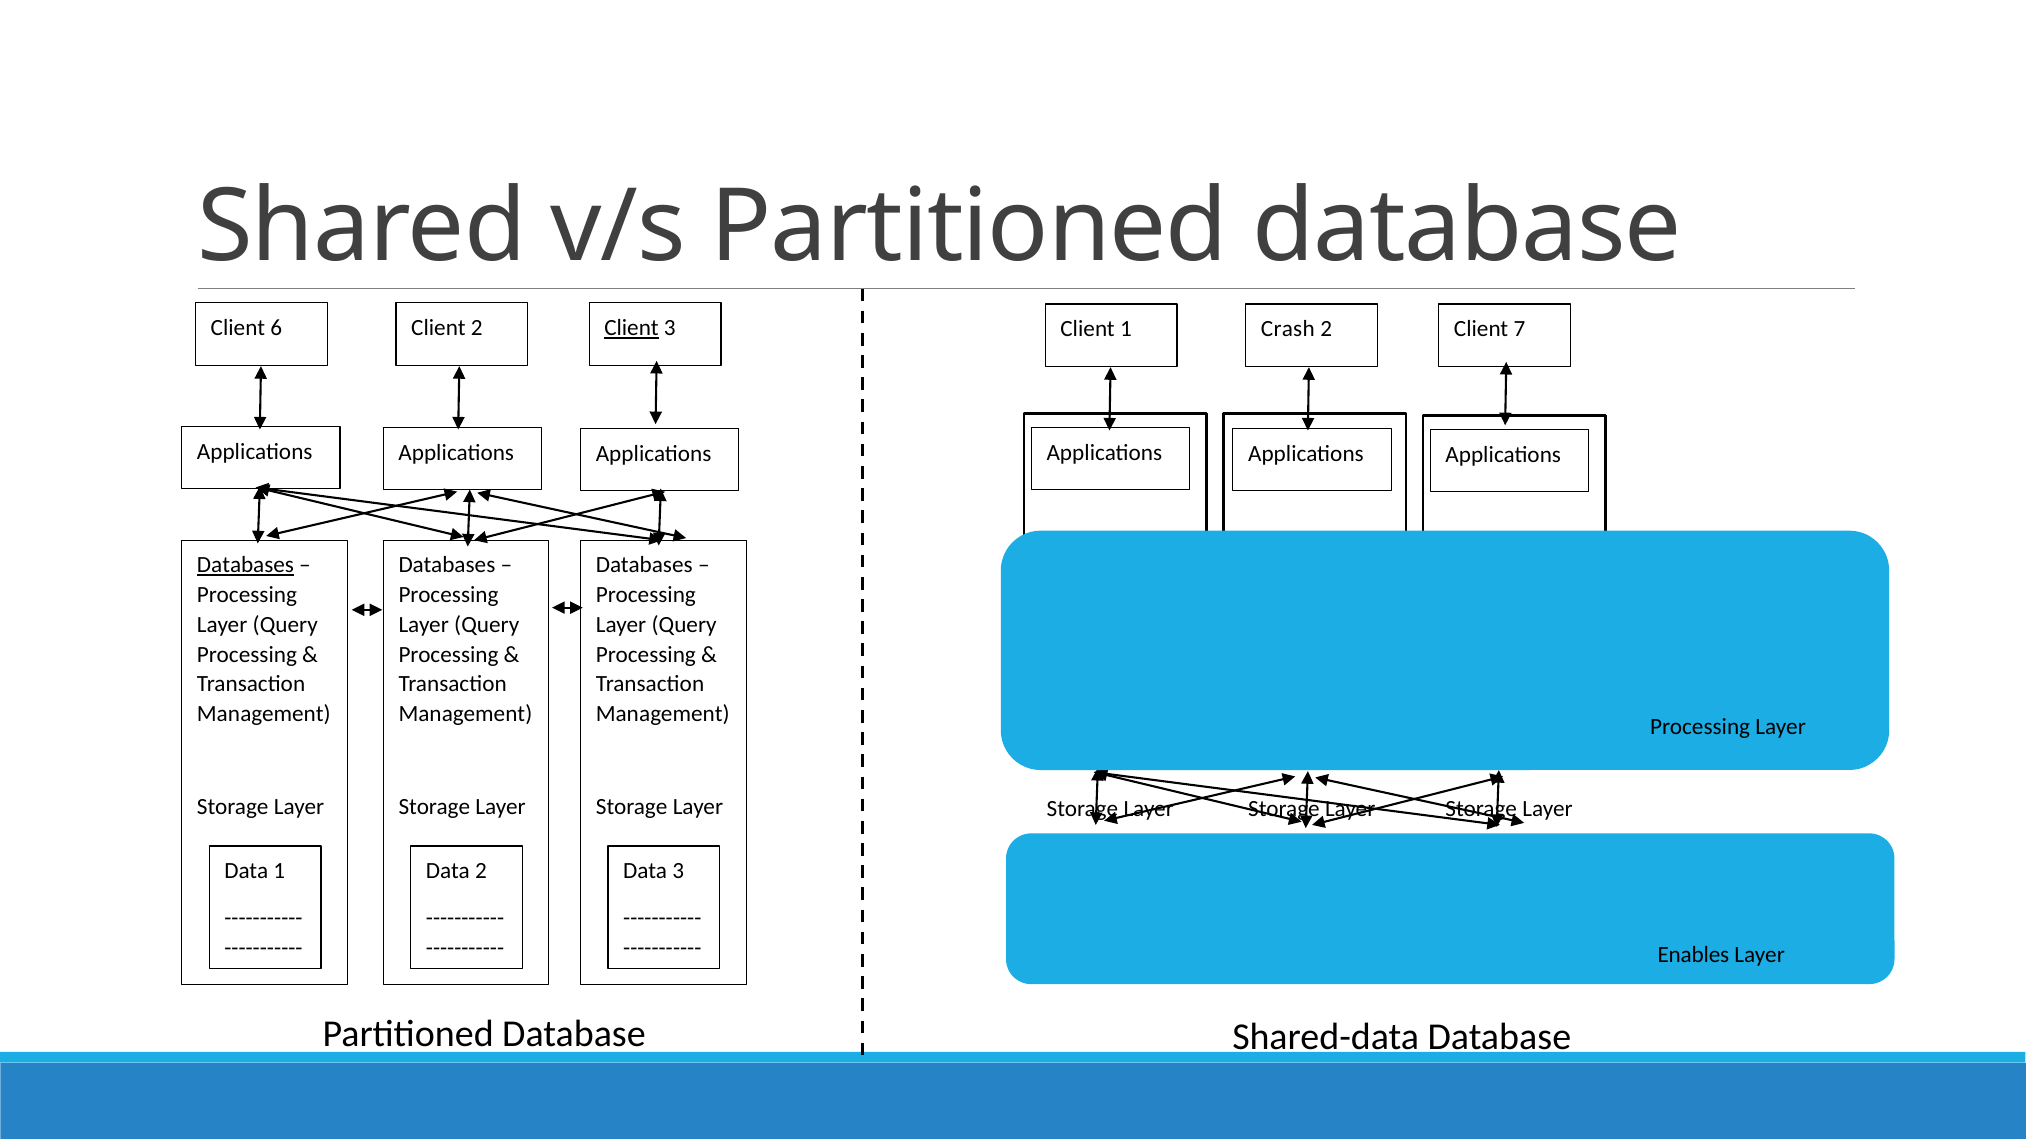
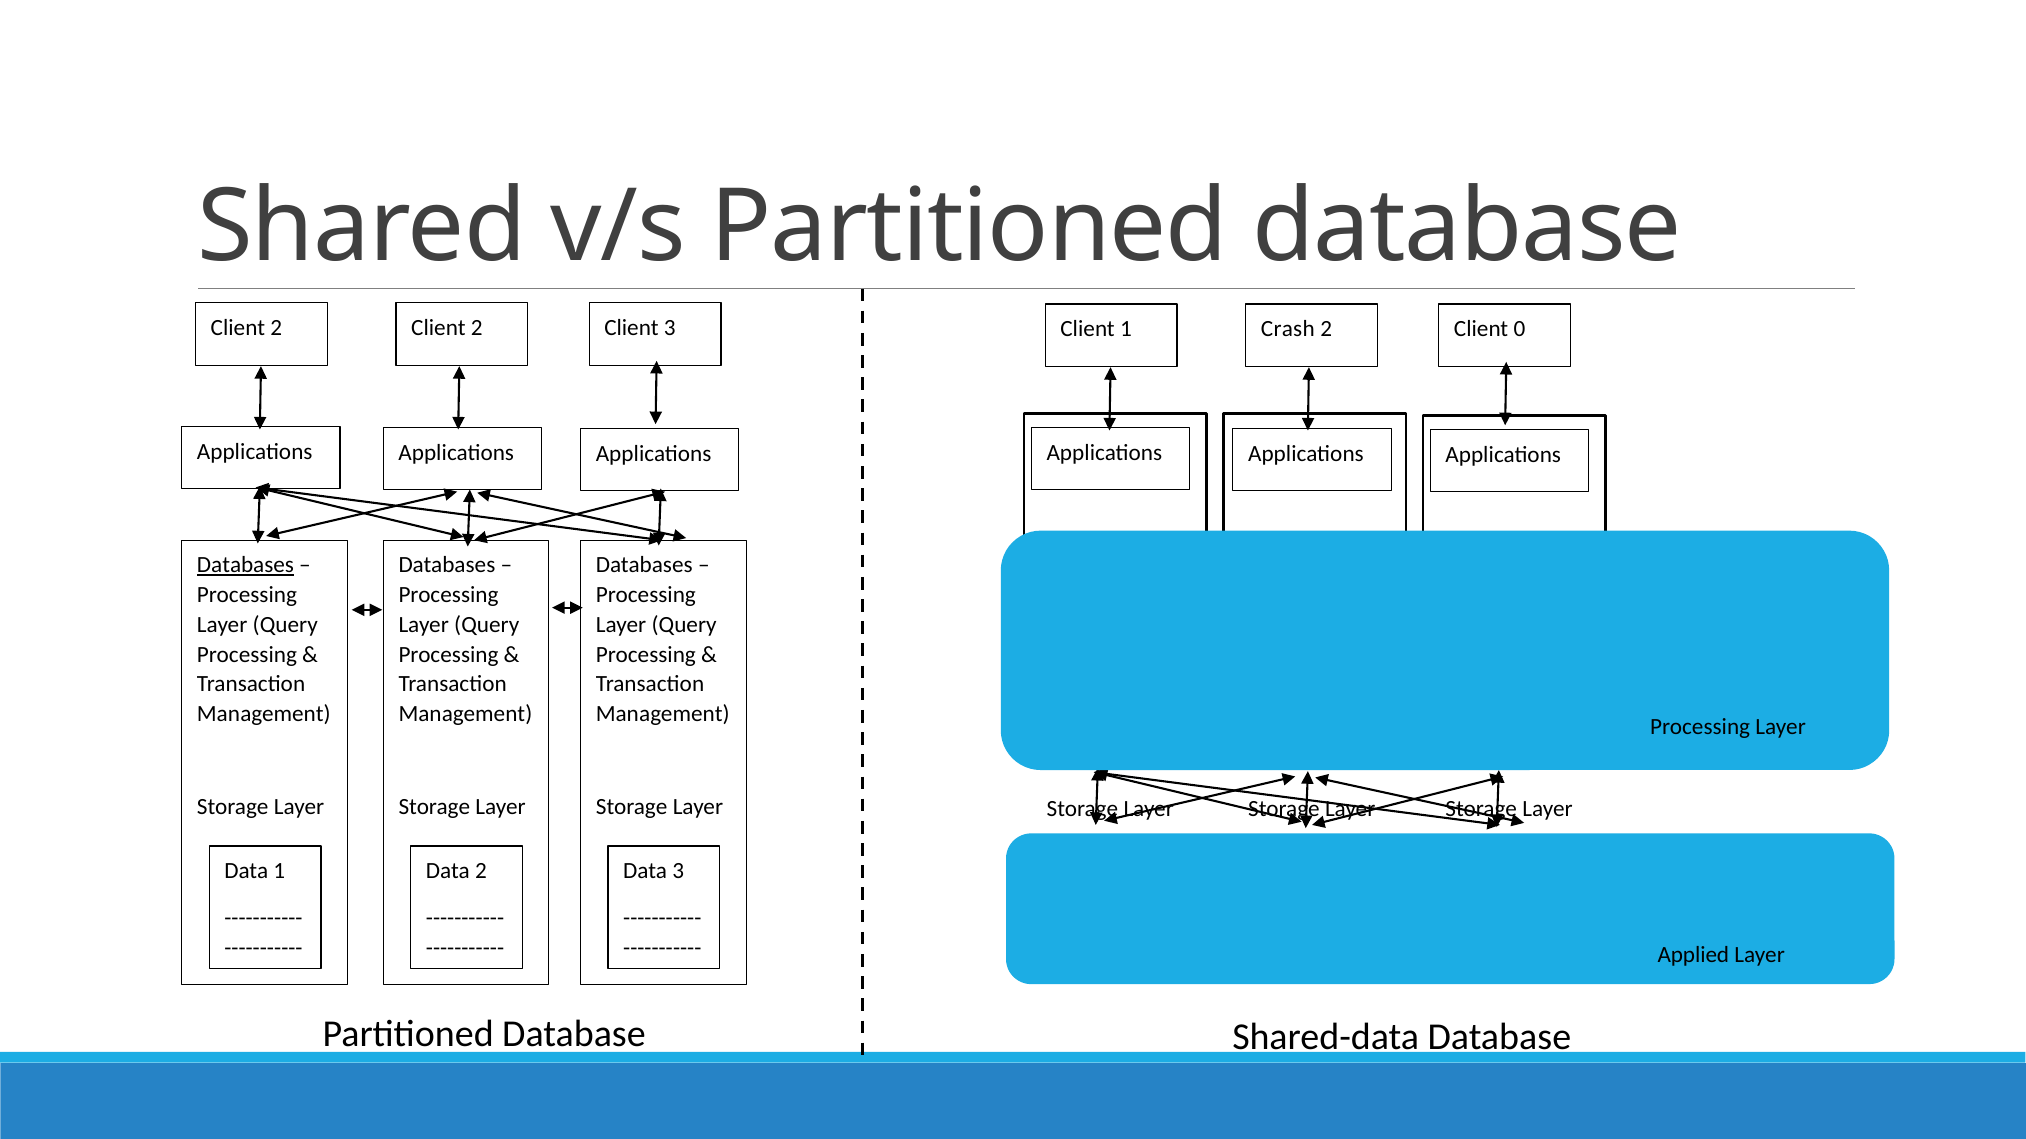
6: 6 -> 2 (276, 328)
Client underline: present -> none (631, 328)
7: 7 -> 0 (1519, 329)
Enables: Enables -> Applied (1693, 955)
